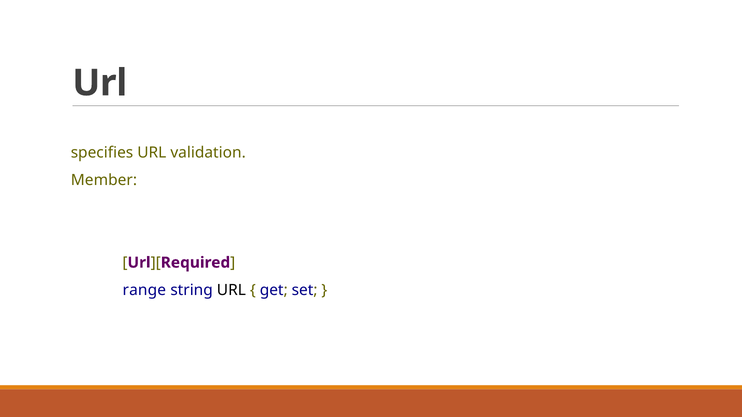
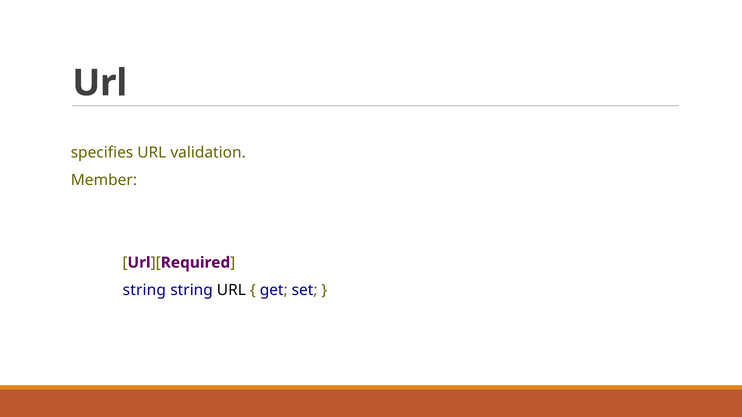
range: range -> string (144, 290)
